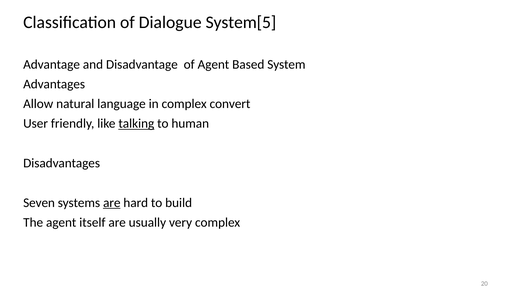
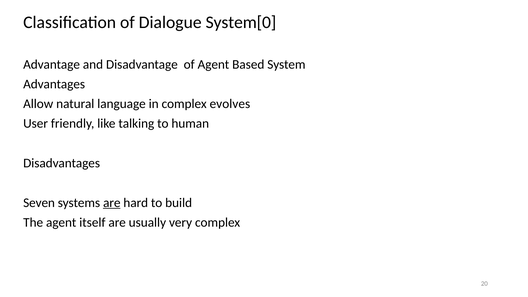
System[5: System[5 -> System[0 (241, 22)
convert: convert -> evolves (230, 104)
talking underline: present -> none (136, 124)
